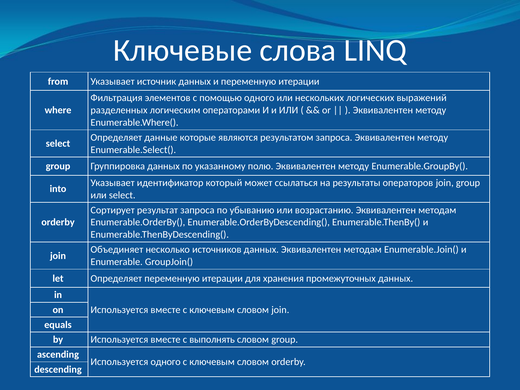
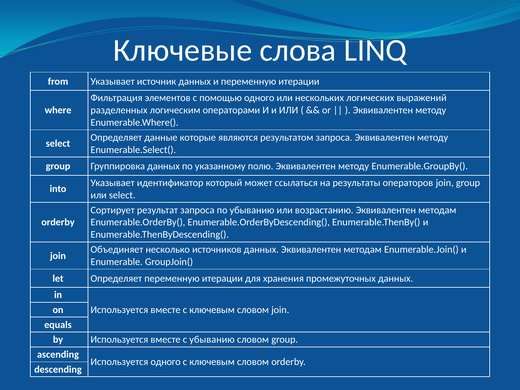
с выполнять: выполнять -> убыванию (212, 340)
